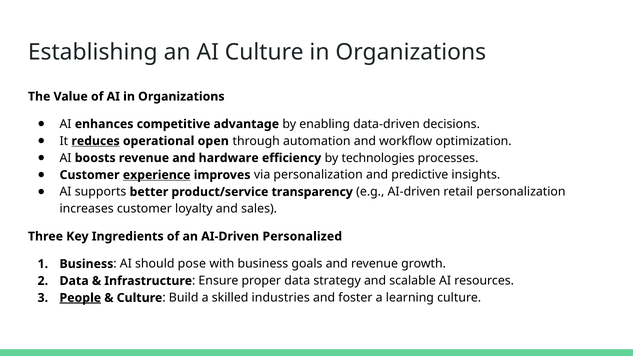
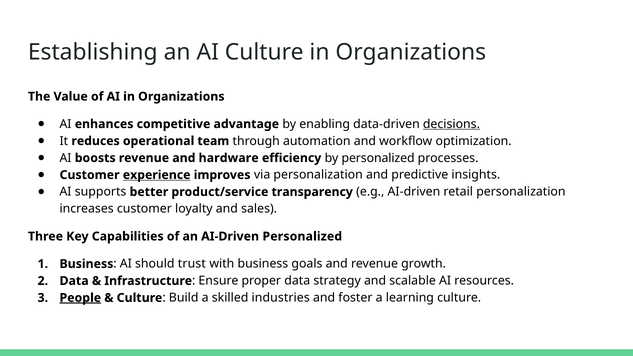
decisions underline: none -> present (451, 124)
reduces underline: present -> none (96, 141)
open: open -> team (213, 141)
by technologies: technologies -> personalized (378, 158)
Ingredients: Ingredients -> Capabilities (128, 236)
pose: pose -> trust (192, 264)
